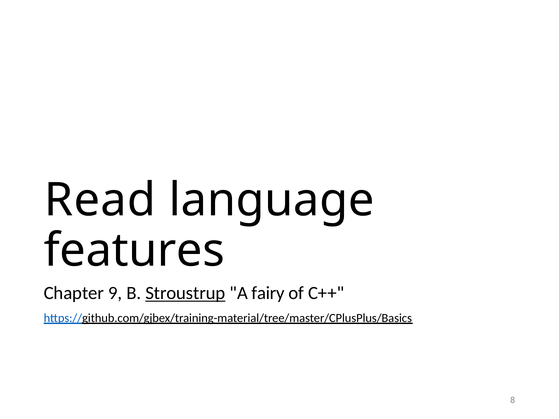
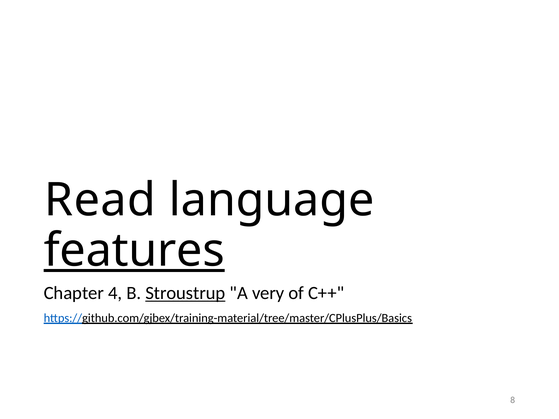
features underline: none -> present (134, 251)
9: 9 -> 4 (115, 293)
fairy: fairy -> very (268, 293)
